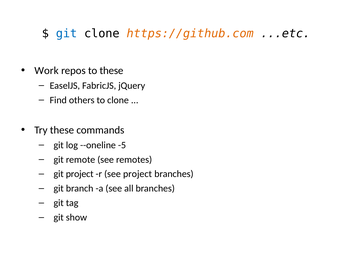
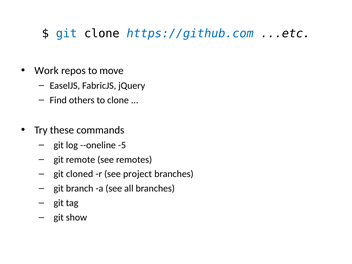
https://github.com colour: orange -> blue (190, 33)
to these: these -> move (111, 71)
git project: project -> cloned (80, 174)
